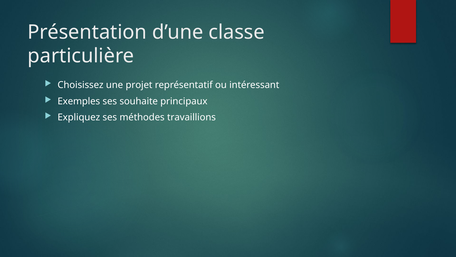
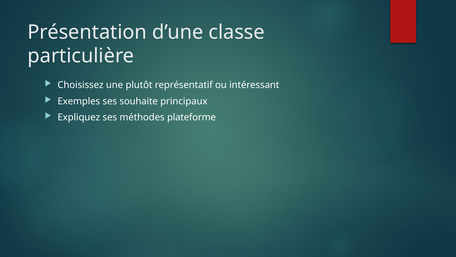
projet: projet -> plutôt (139, 85)
travaillions: travaillions -> plateforme (192, 117)
